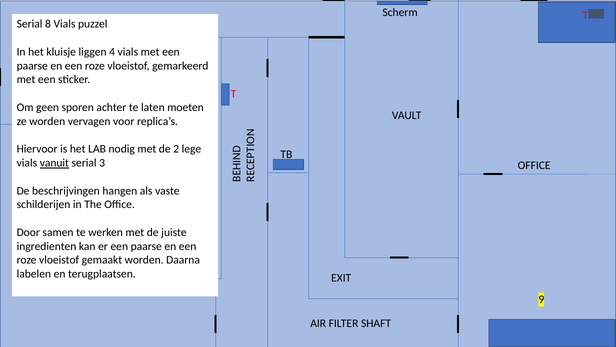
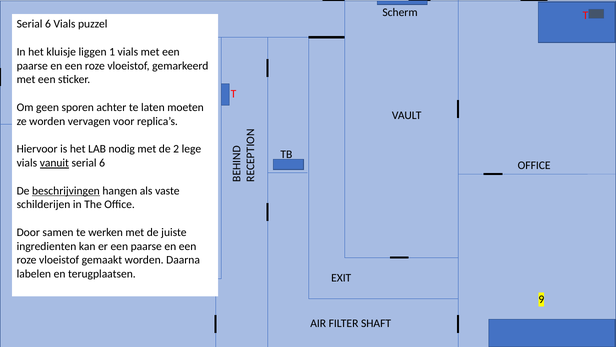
8: 8 -> 6 (48, 24)
4: 4 -> 1 (112, 52)
3: 3 -> 6 (102, 163)
beschrijvingen underline: none -> present (66, 190)
